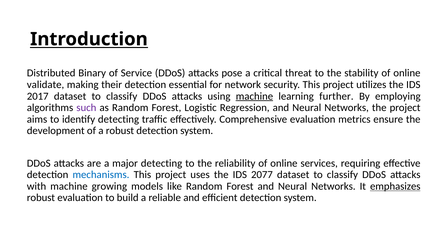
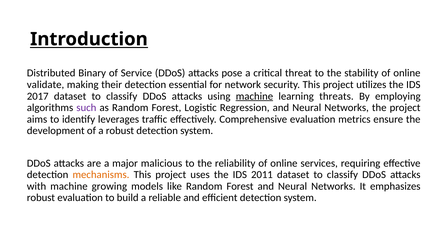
further: further -> threats (336, 96)
identify detecting: detecting -> leverages (119, 119)
major detecting: detecting -> malicious (162, 163)
mechanisms colour: blue -> orange (101, 175)
2077: 2077 -> 2011 (262, 175)
emphasizes underline: present -> none (395, 187)
